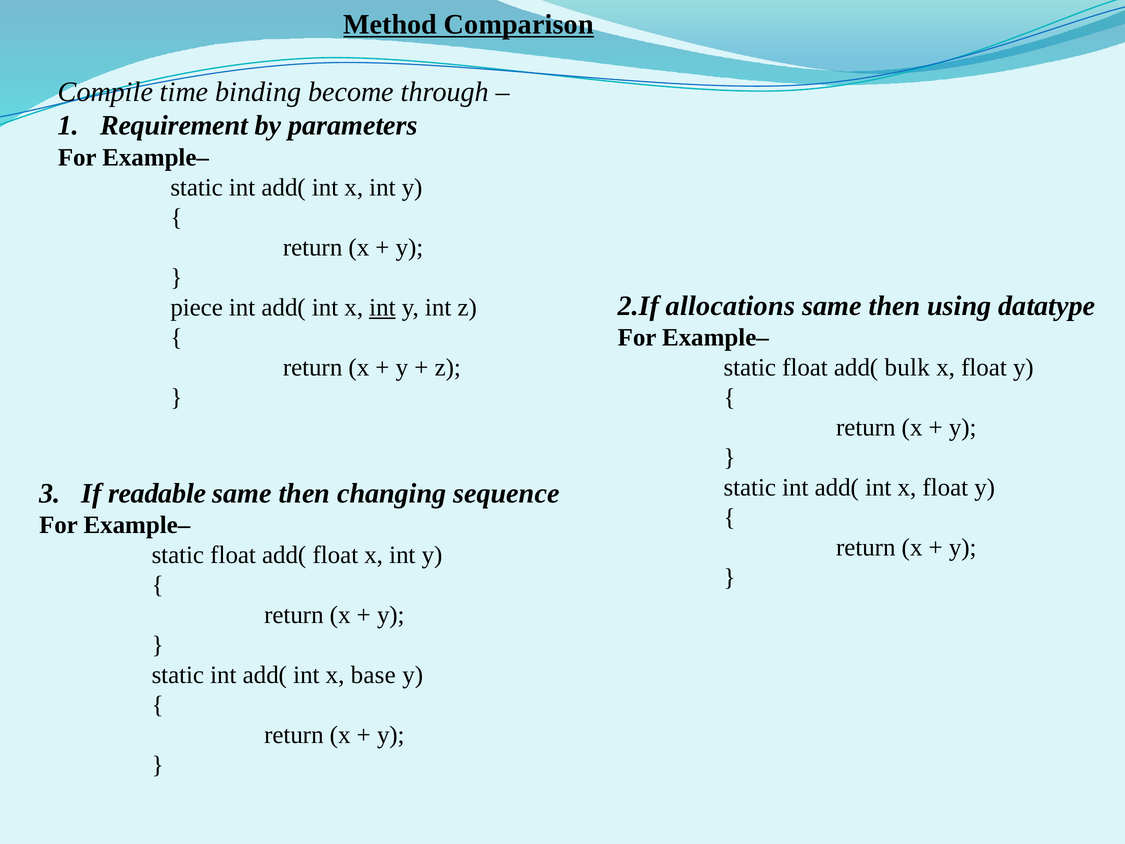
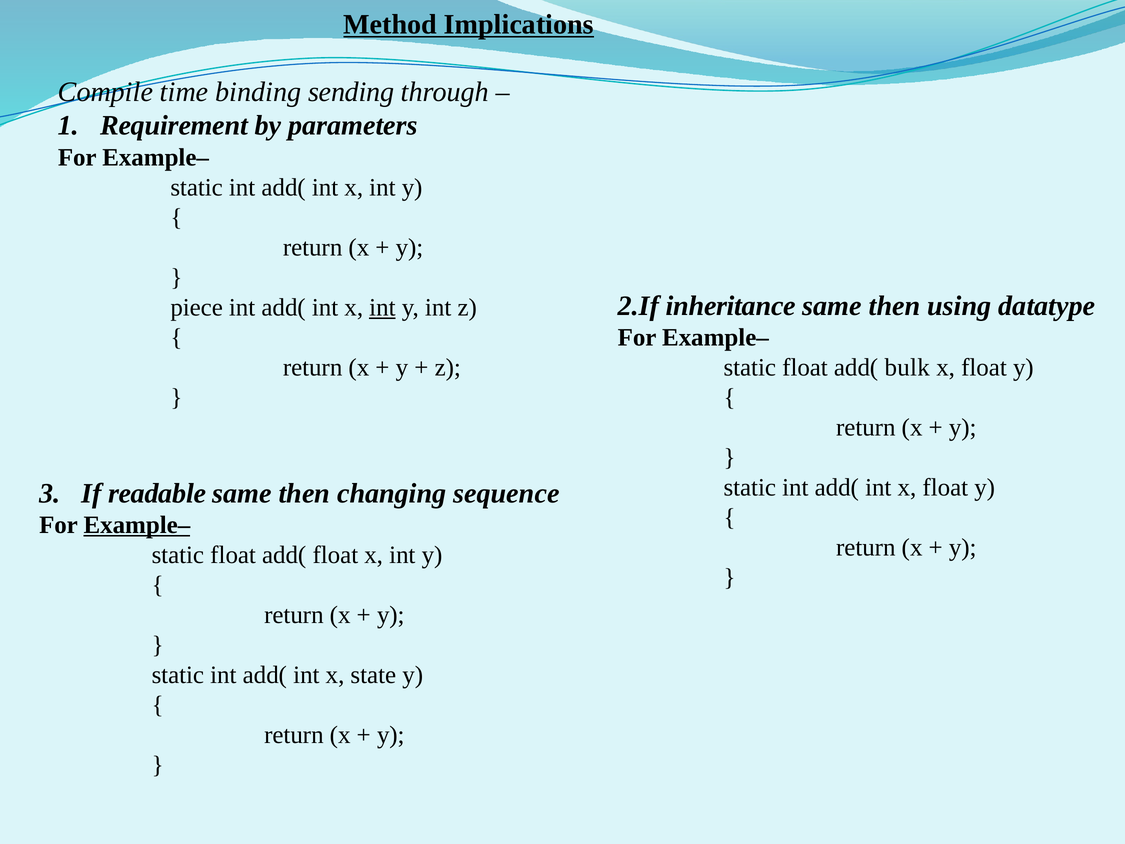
Comparison: Comparison -> Implications (519, 24)
become: become -> sending (351, 92)
allocations: allocations -> inheritance (731, 306)
Example– underline: none -> present (137, 525)
base: base -> state (373, 675)
